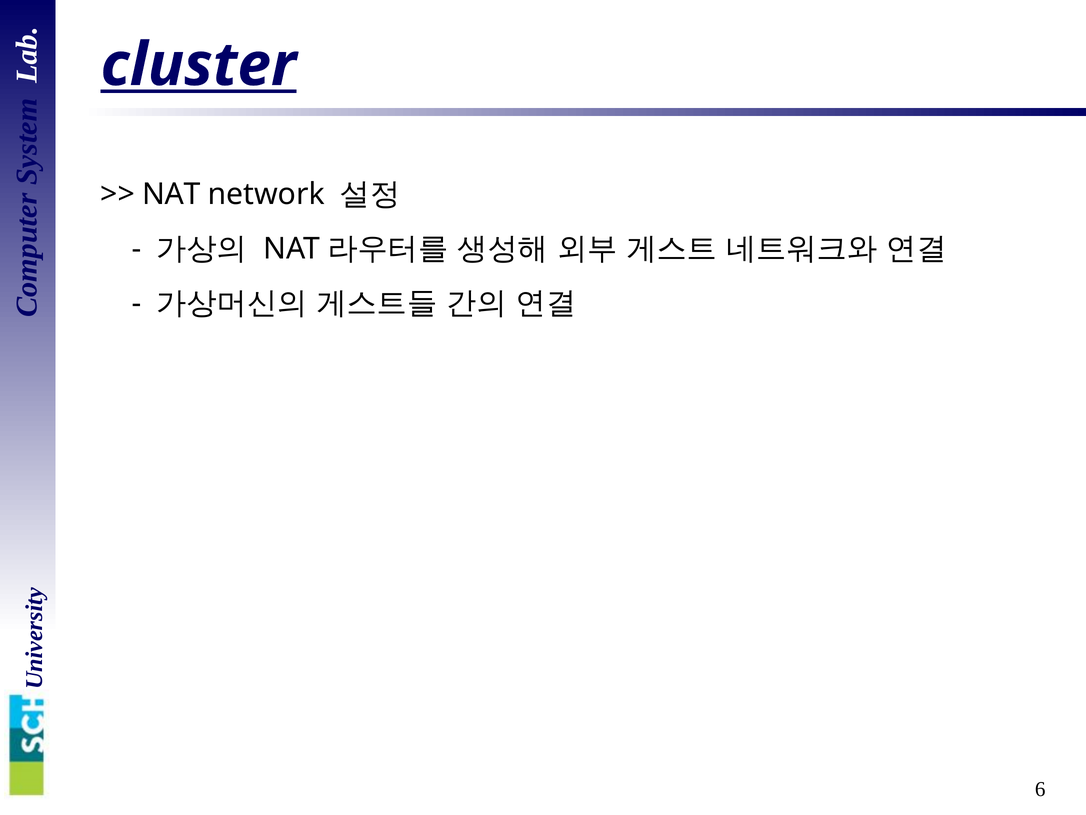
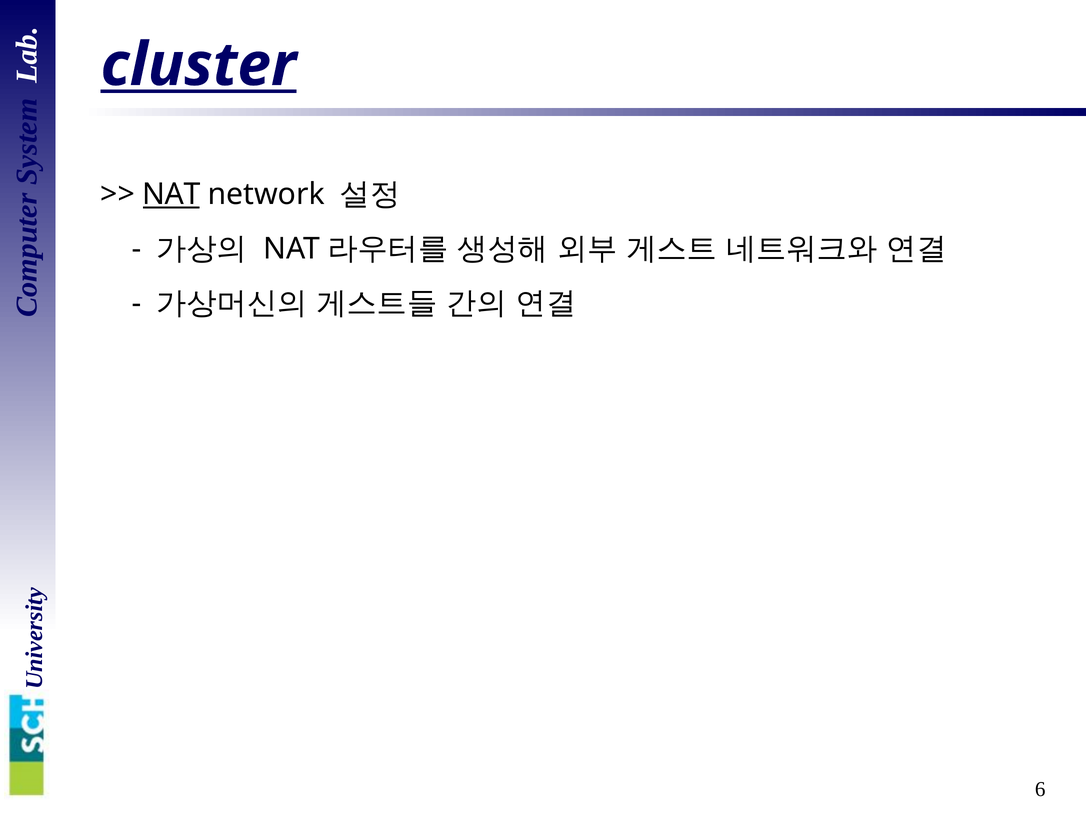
NAT underline: none -> present (171, 194)
